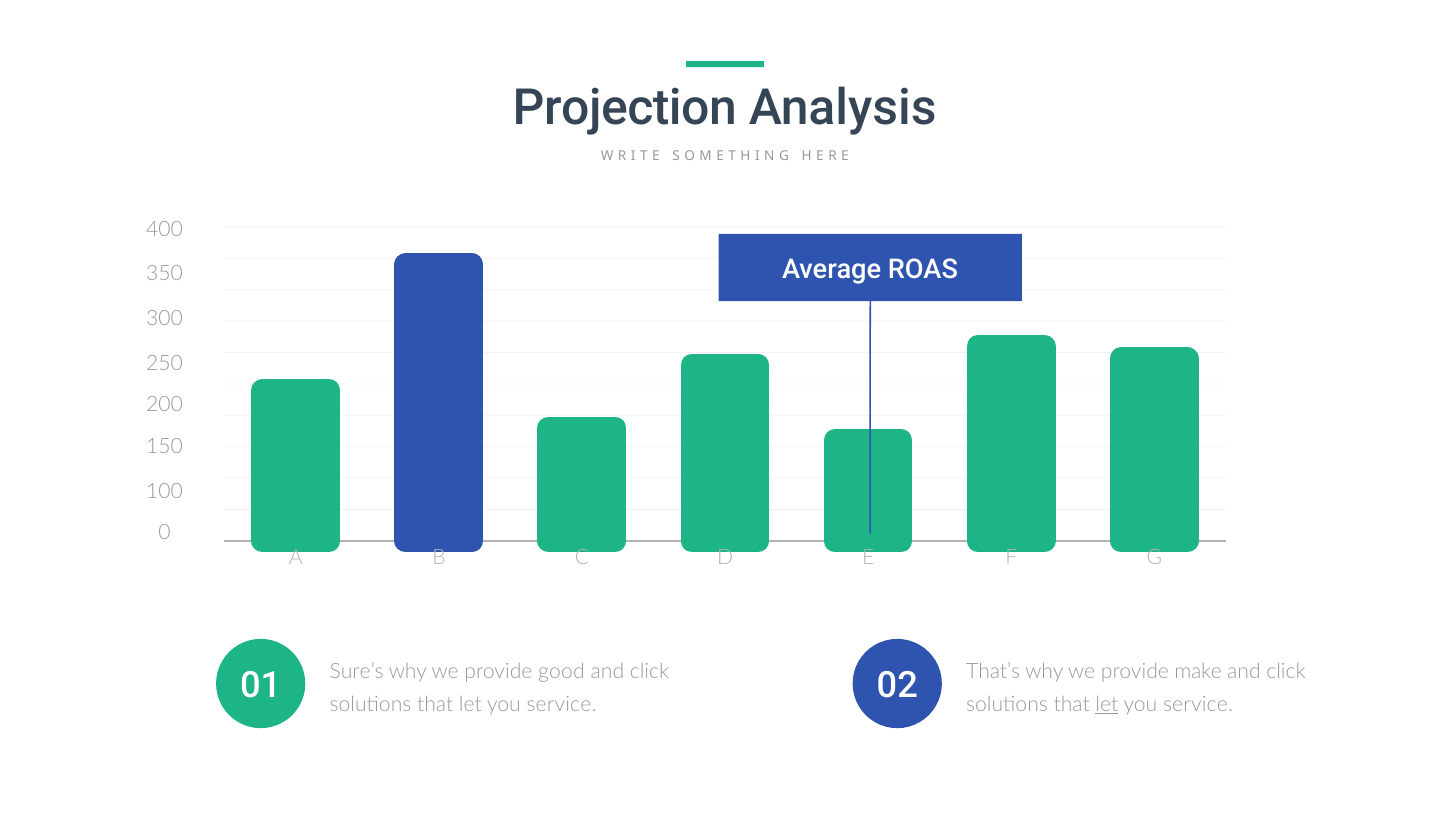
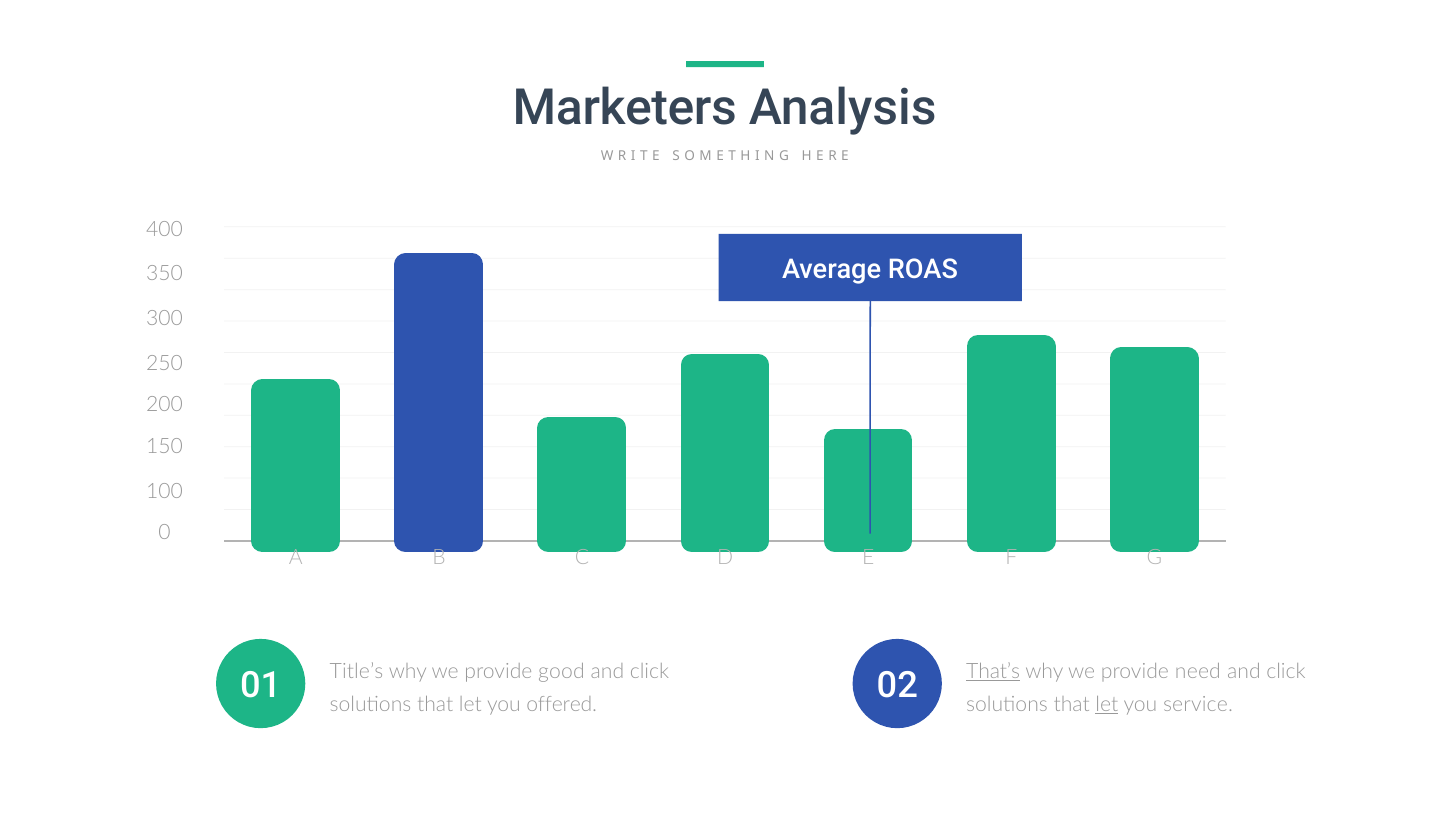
Projection: Projection -> Marketers (625, 108)
Sure’s: Sure’s -> Title’s (357, 671)
service: service -> offered (562, 704)
That’s underline: none -> present (993, 671)
make: make -> need (1198, 671)
